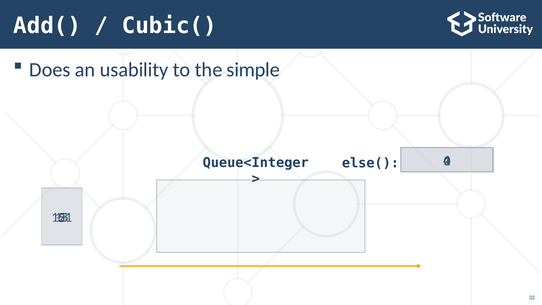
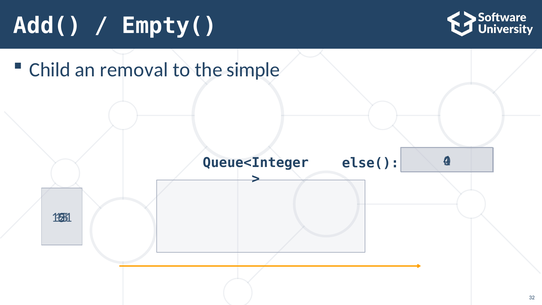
Cubic(: Cubic( -> Empty( (169, 26)
Does: Does -> Child (50, 70)
usability: usability -> removal (134, 70)
